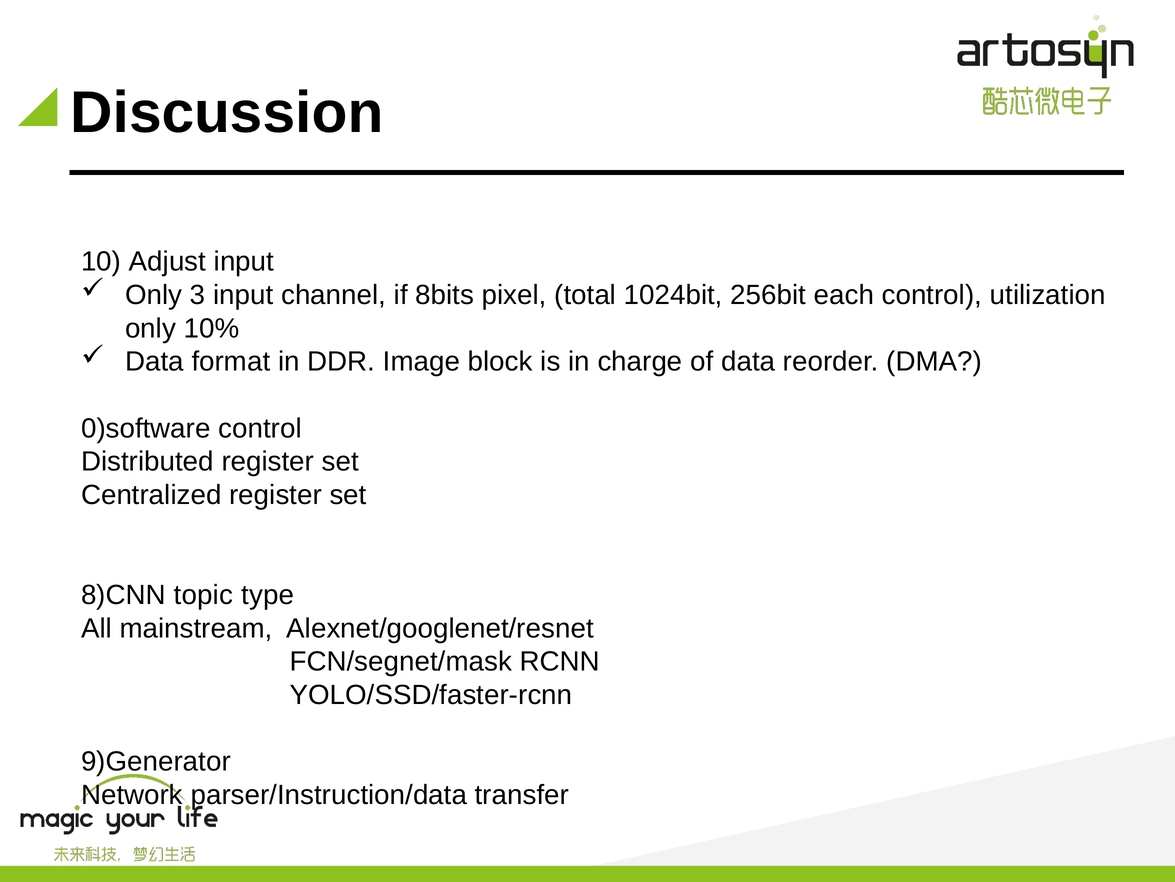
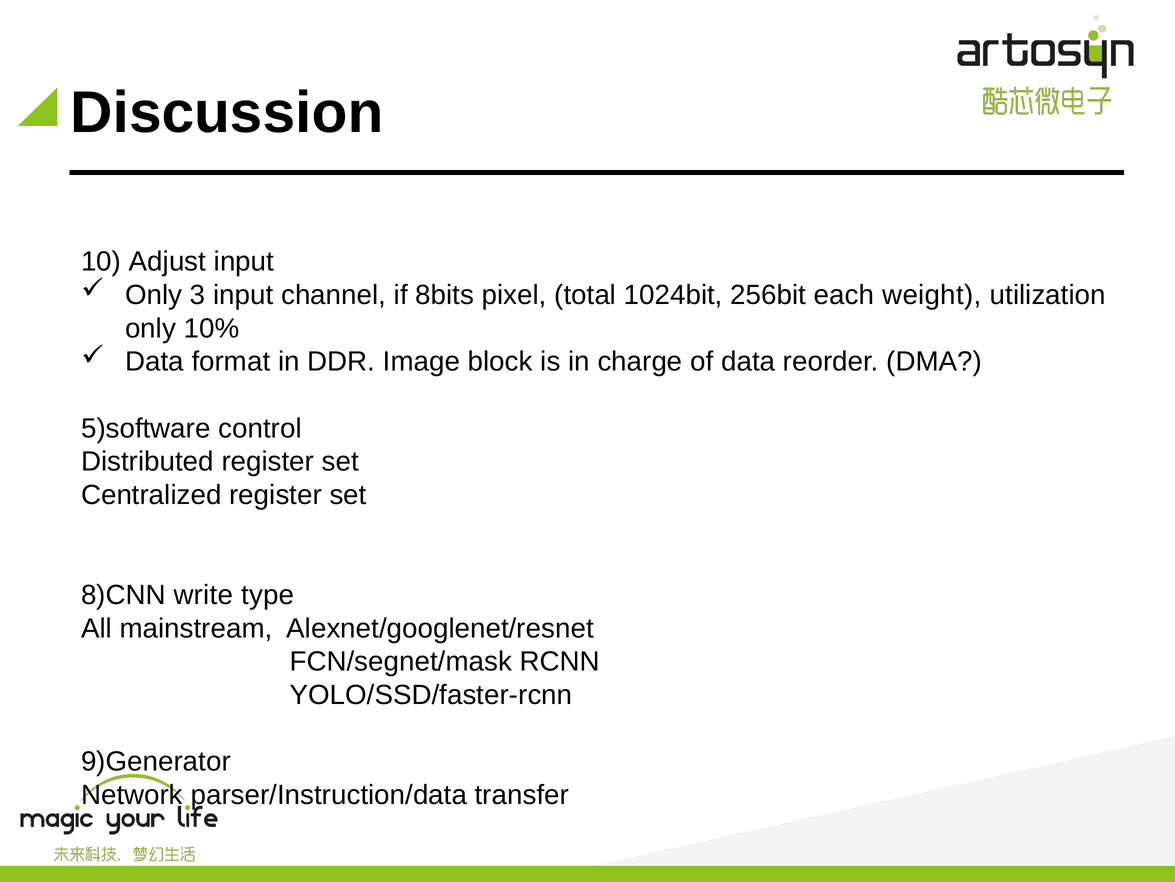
each control: control -> weight (932, 295)
0)software: 0)software -> 5)software (146, 428)
topic: topic -> write (203, 595)
